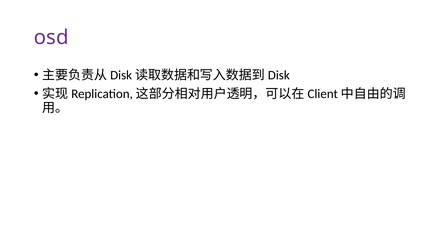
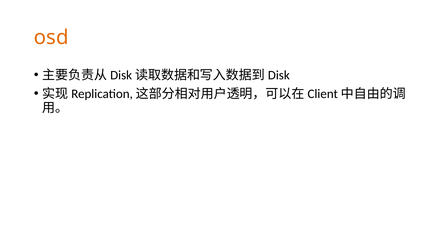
osd colour: purple -> orange (51, 37)
